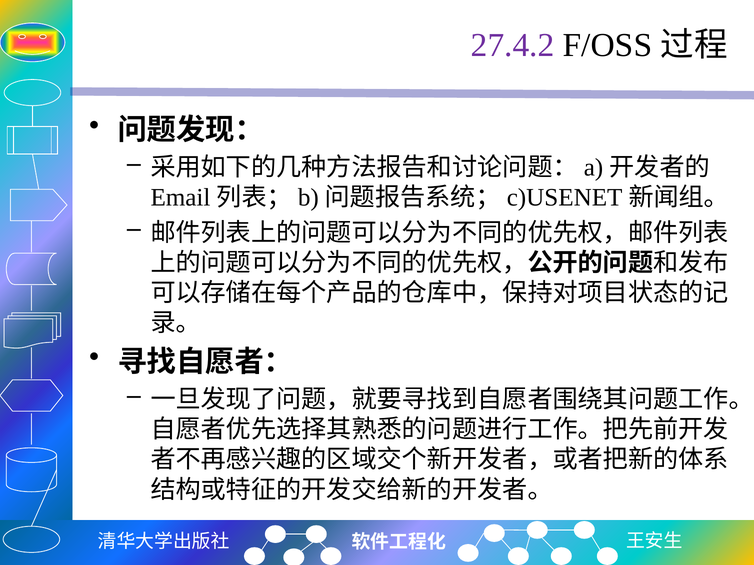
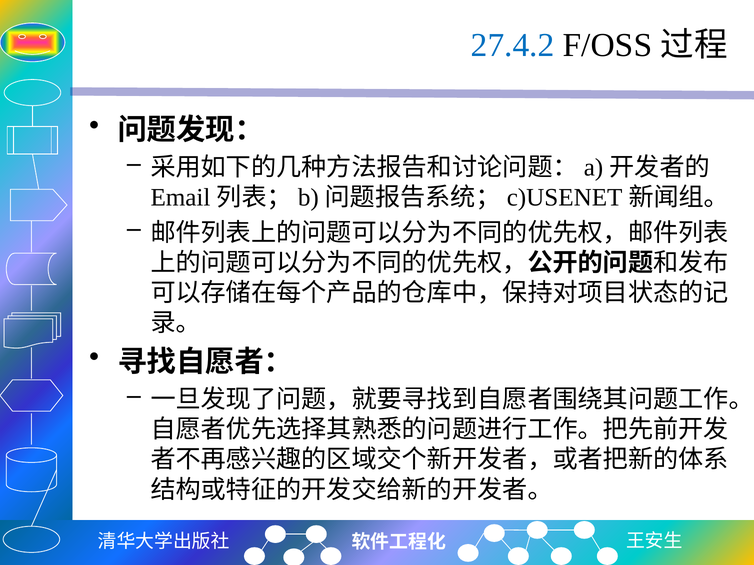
27.4.2 colour: purple -> blue (513, 45)
